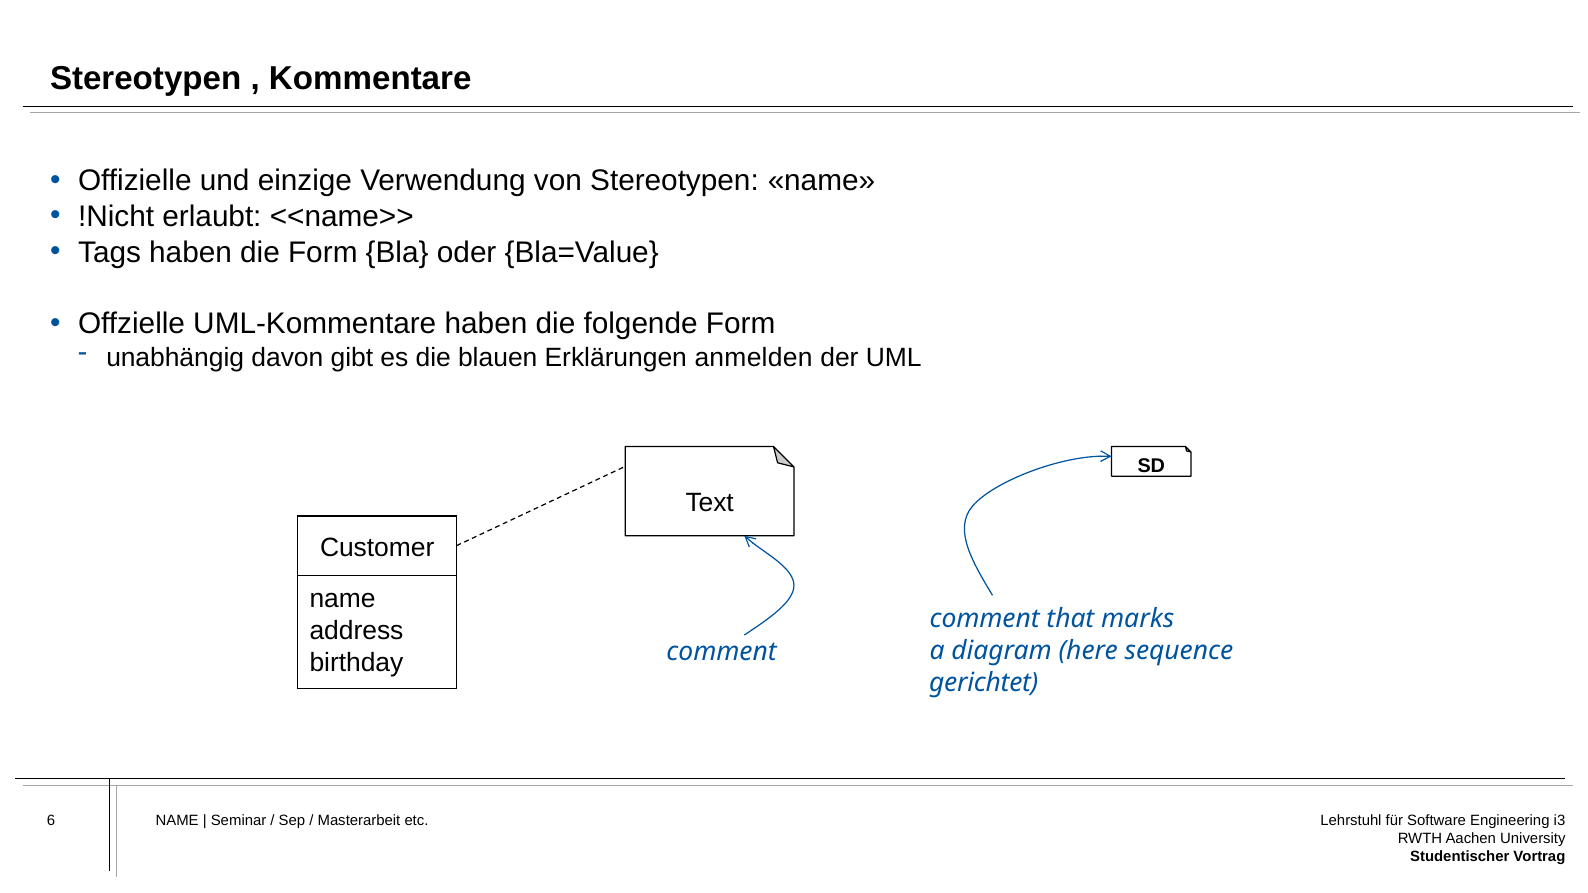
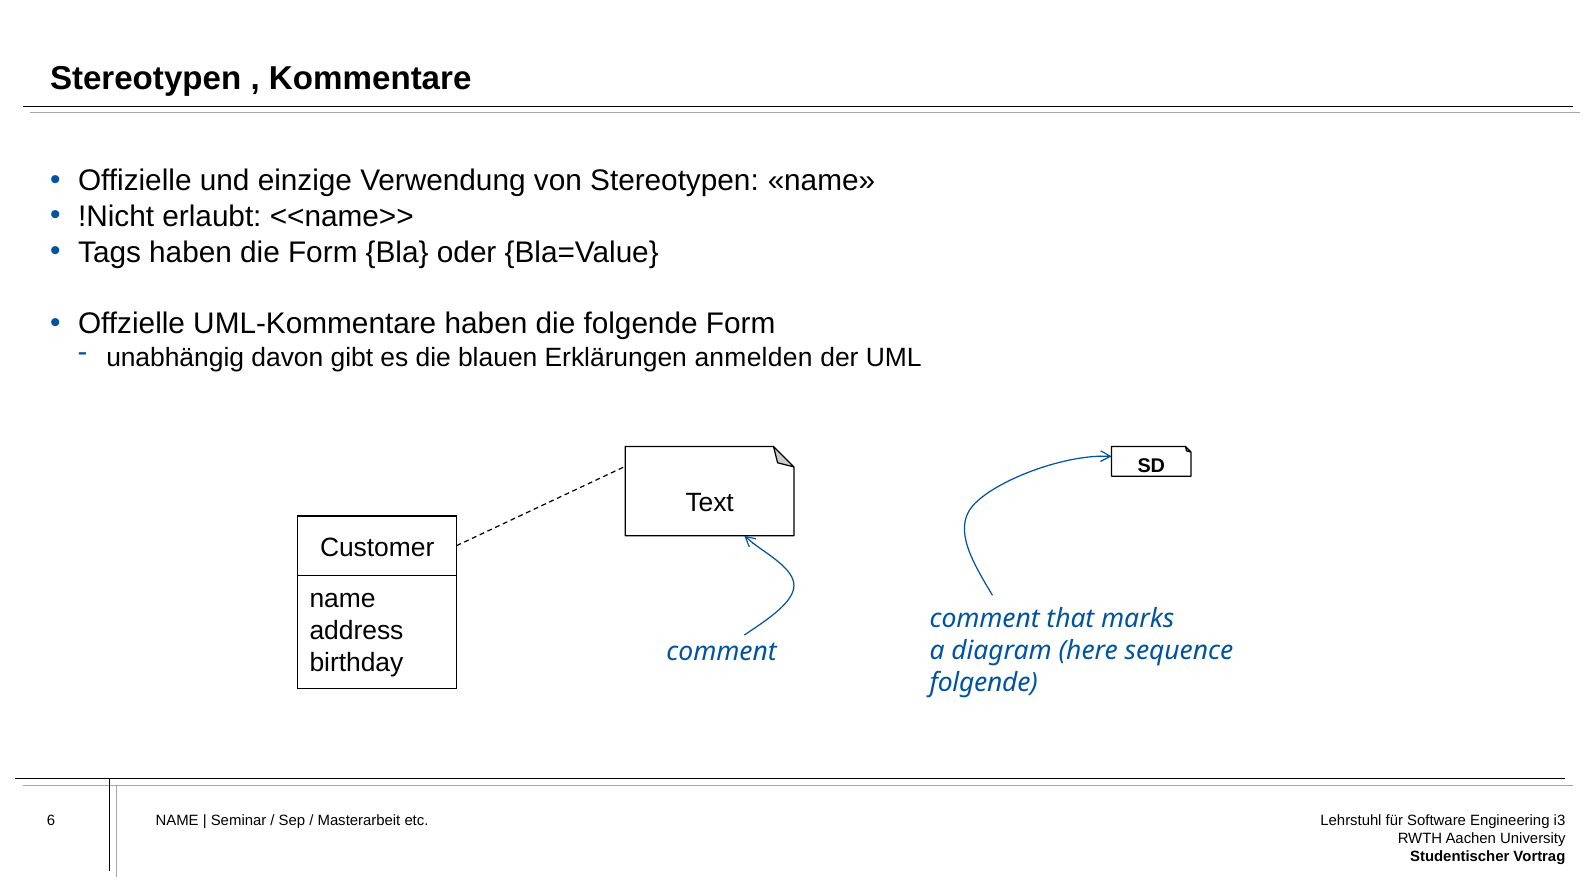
gerichtet: gerichtet -> folgende (984, 683)
